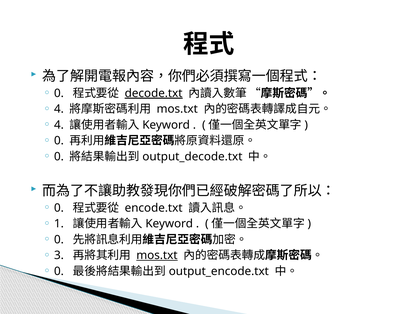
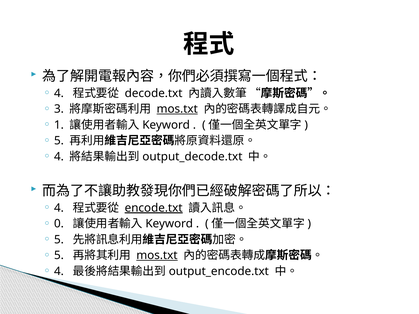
0: 0 -> 4 (59, 93)
decode.txt underline: present -> none (154, 93)
4: 4 -> 3 (59, 109)
mos.txt underline: none -> present (177, 109)
4: 4 -> 1 (59, 125)
0: 0 -> 5 (59, 141)
0: 0 -> 4 (59, 157)
0: 0 -> 4 (59, 208)
encode.txt underline: none -> present (154, 208)
1: 1 -> 0 (59, 224)
0: 0 -> 5 (59, 240)
3: 3 -> 5 (59, 256)
0: 0 -> 4 (59, 271)
